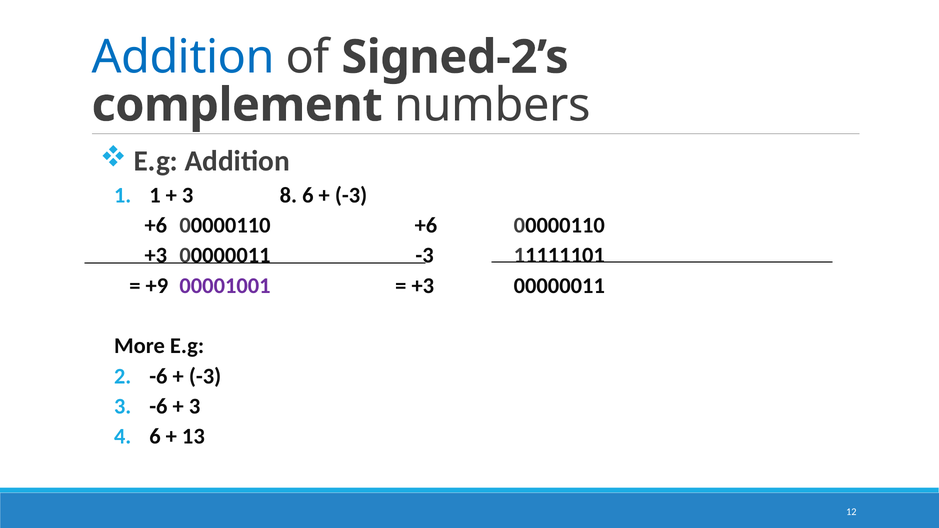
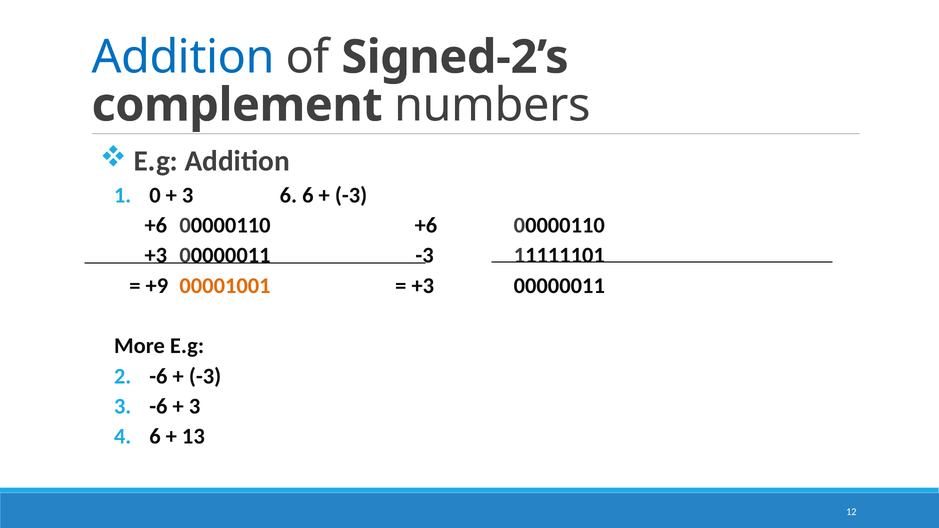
1: 1 -> 0 (155, 195)
3 8: 8 -> 6 (288, 195)
00001001 colour: purple -> orange (225, 286)
